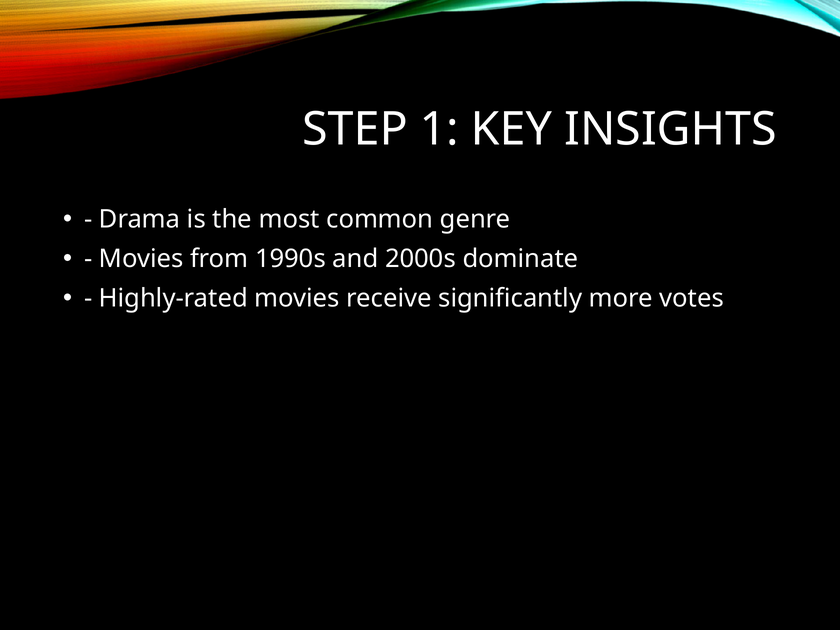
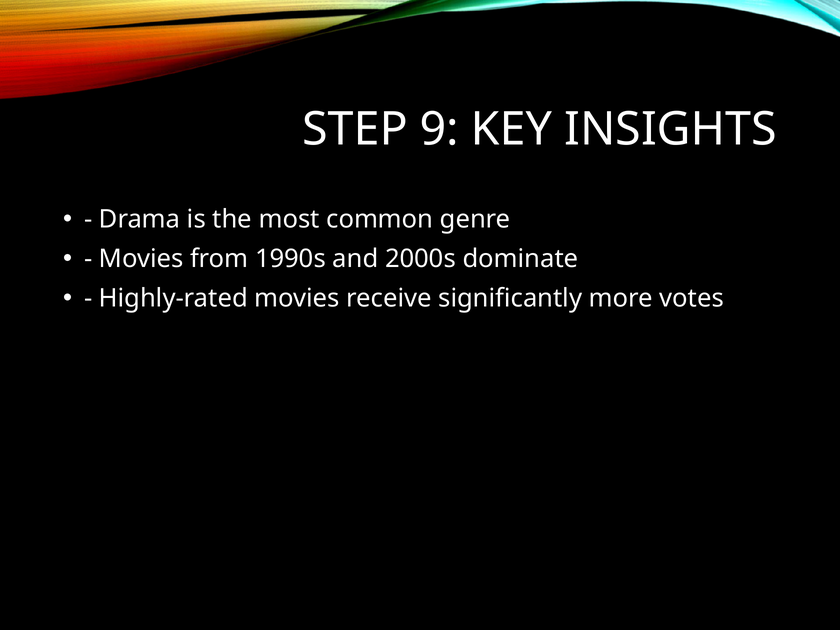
1: 1 -> 9 (439, 129)
